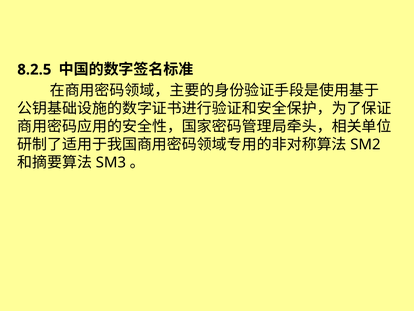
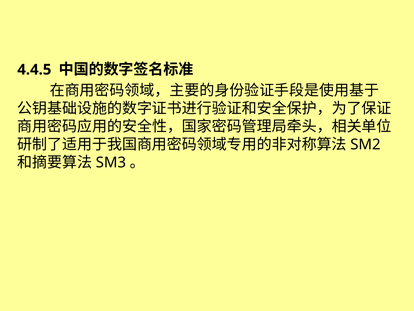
8.2.5: 8.2.5 -> 4.4.5 (34, 70)
